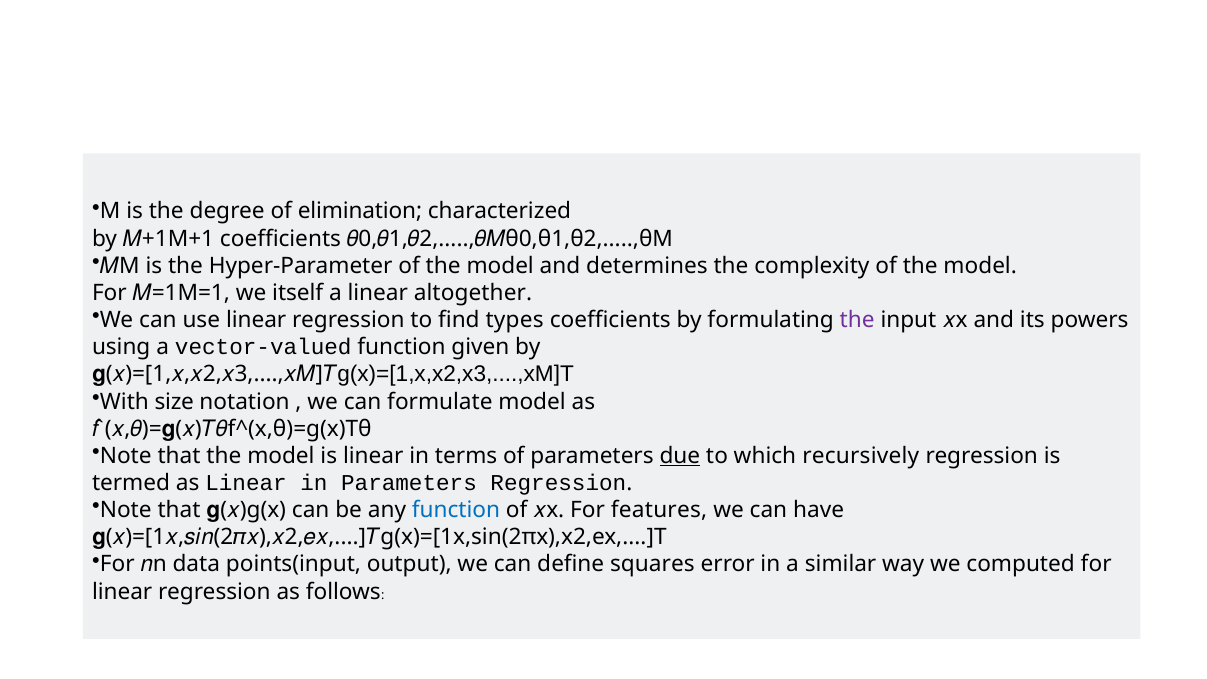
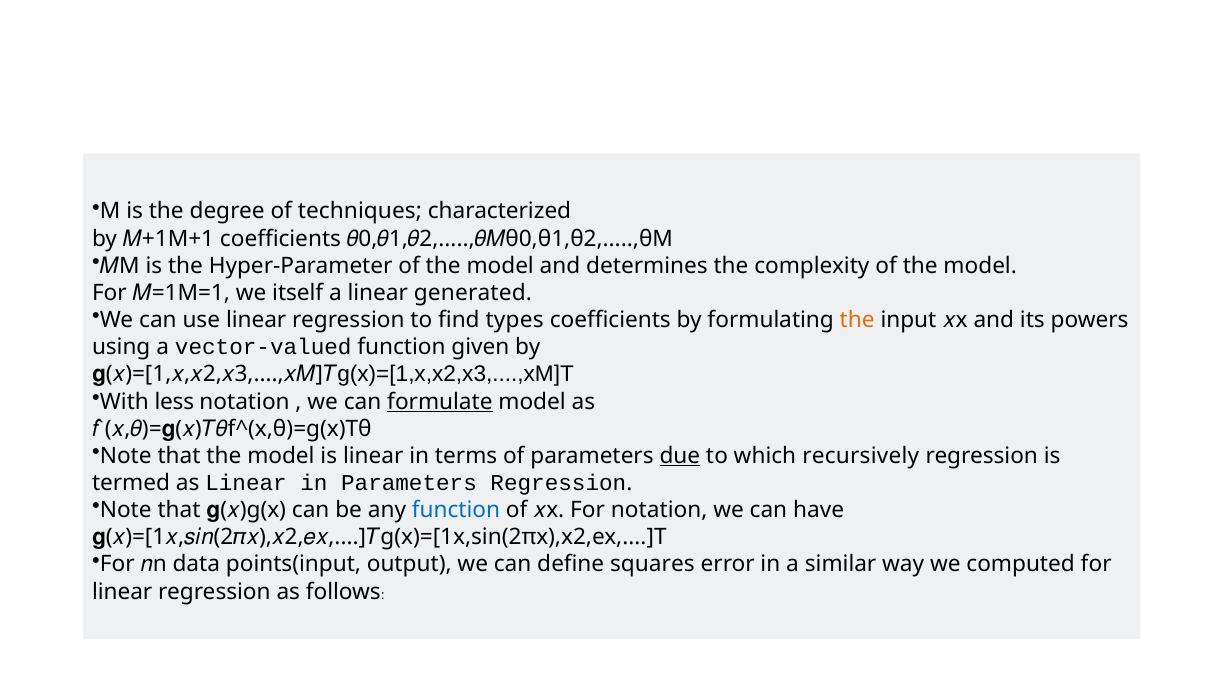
elimination: elimination -> techniques (360, 211)
altogether: altogether -> generated (473, 293)
the colour: purple -> orange (857, 320)
size: size -> less (174, 402)
formulate underline: none -> present (440, 402)
For features: features -> notation (659, 510)
